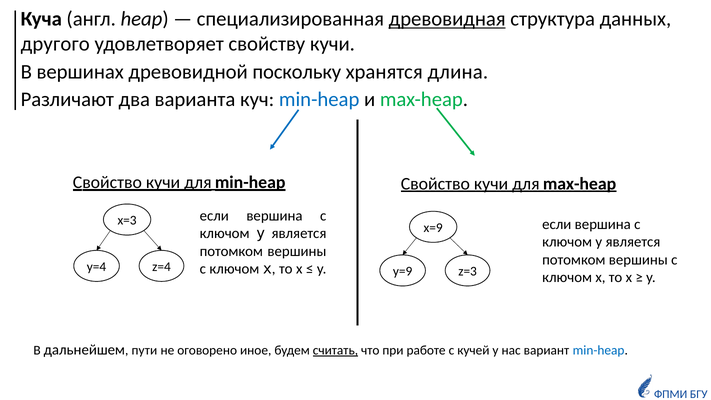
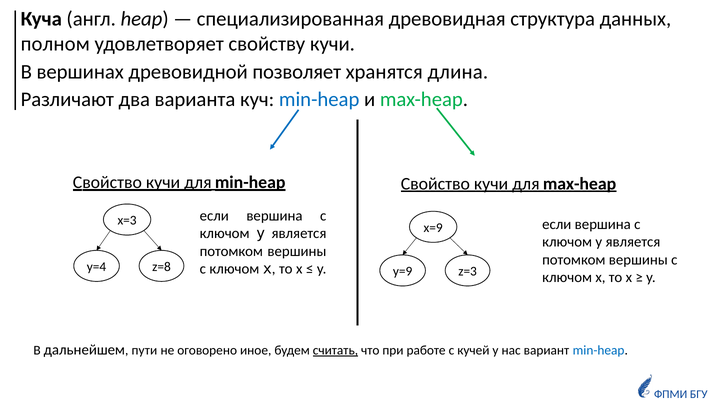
древовидная underline: present -> none (447, 19)
другого: другого -> полном (55, 44)
поскольку: поскольку -> позволяет (297, 72)
z=4: z=4 -> z=8 (161, 267)
